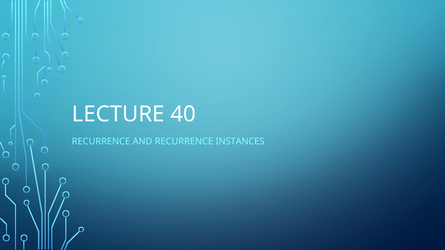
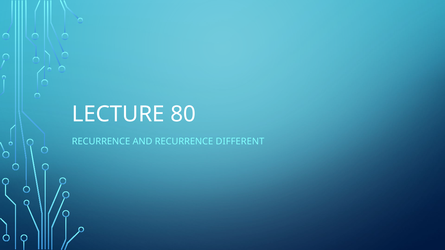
40: 40 -> 80 (183, 114)
INSTANCES: INSTANCES -> DIFFERENT (240, 142)
